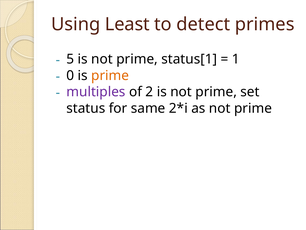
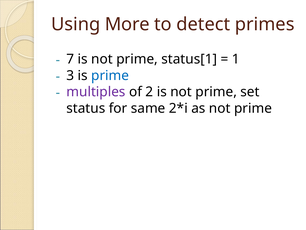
Least: Least -> More (127, 24)
5: 5 -> 7 (70, 59)
0: 0 -> 3 (70, 75)
prime colour: orange -> blue (110, 75)
